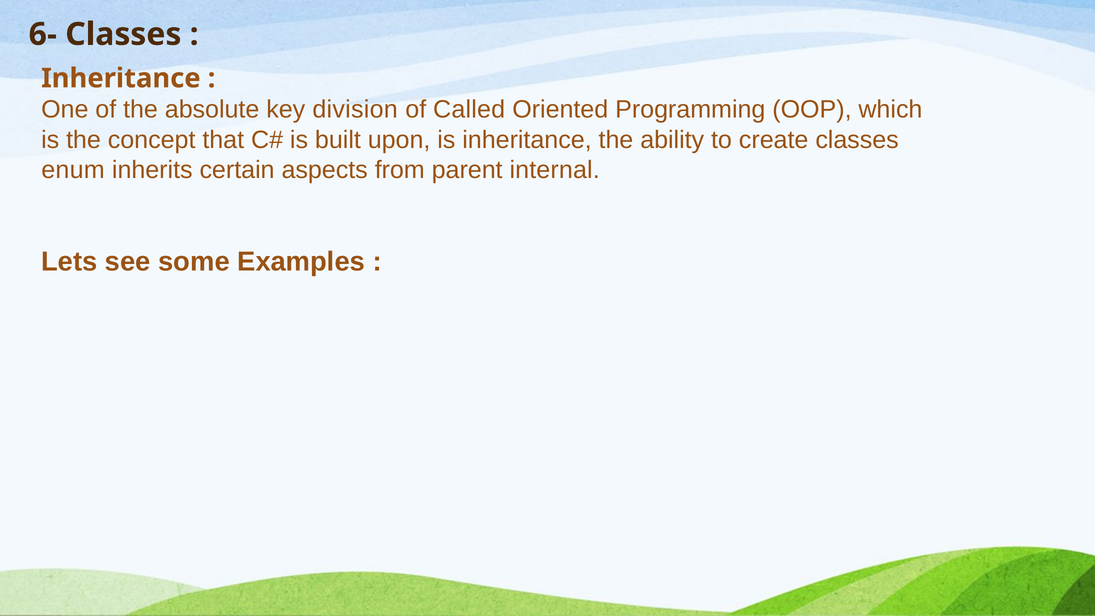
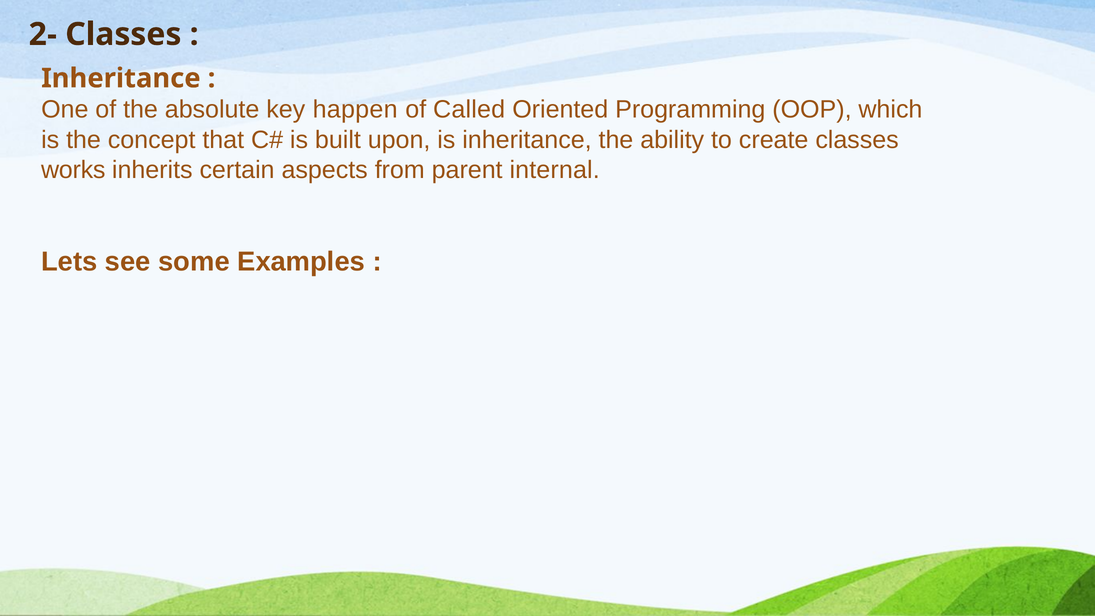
6-: 6- -> 2- (43, 34)
division: division -> happen (355, 110)
enum: enum -> works (73, 170)
